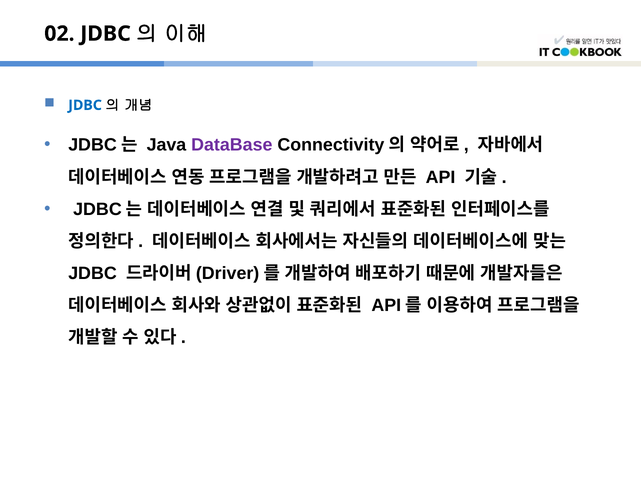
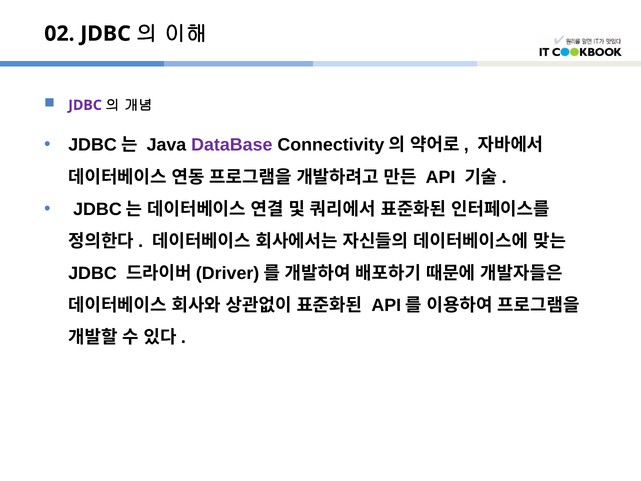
JDBC colour: blue -> purple (85, 105)
